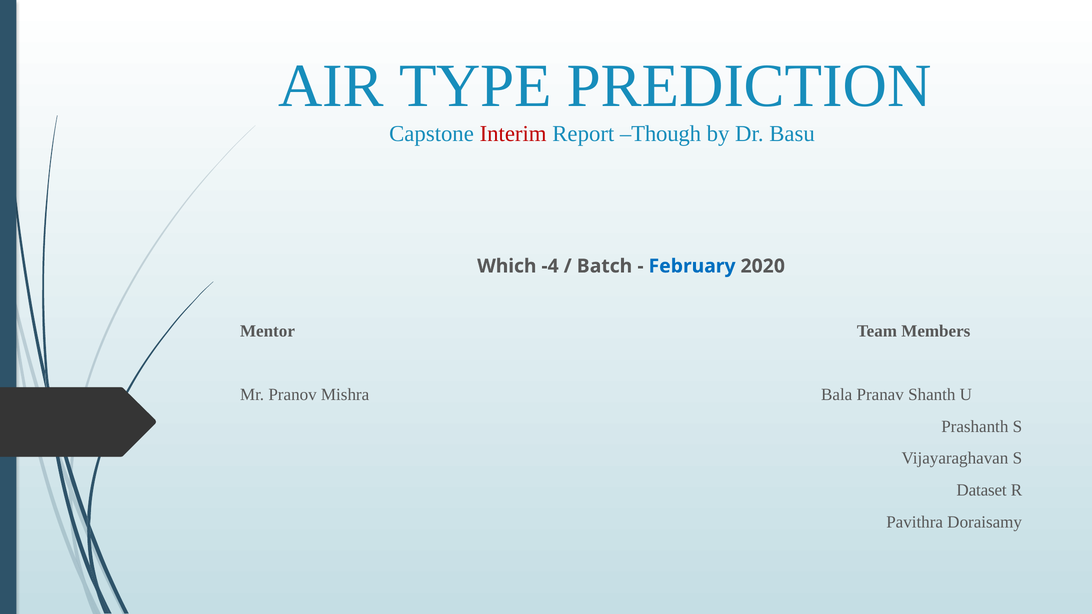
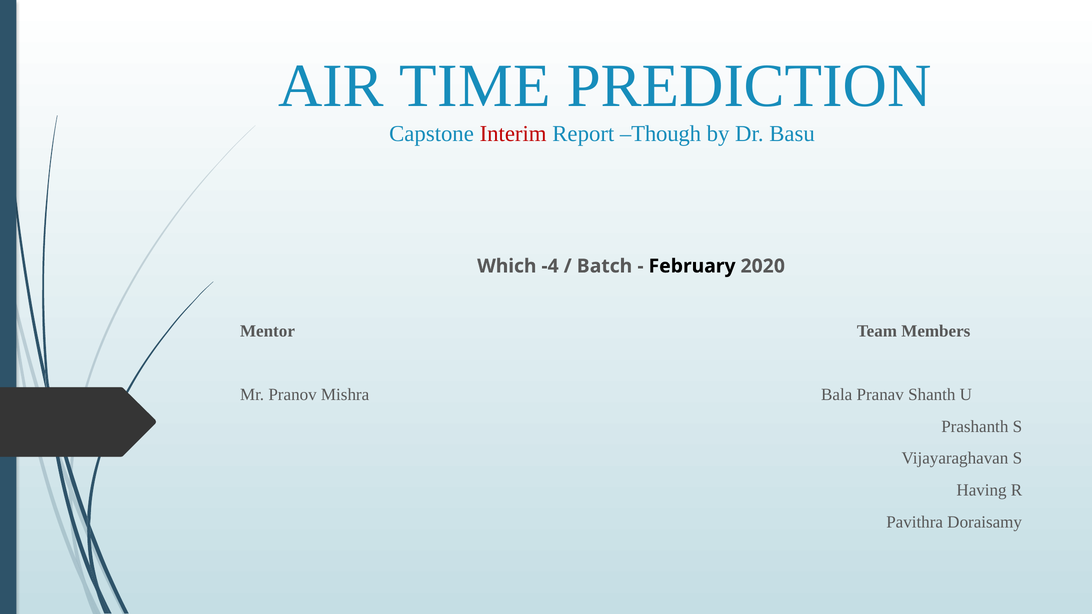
TYPE: TYPE -> TIME (475, 86)
February colour: blue -> black (692, 266)
Dataset: Dataset -> Having (982, 490)
